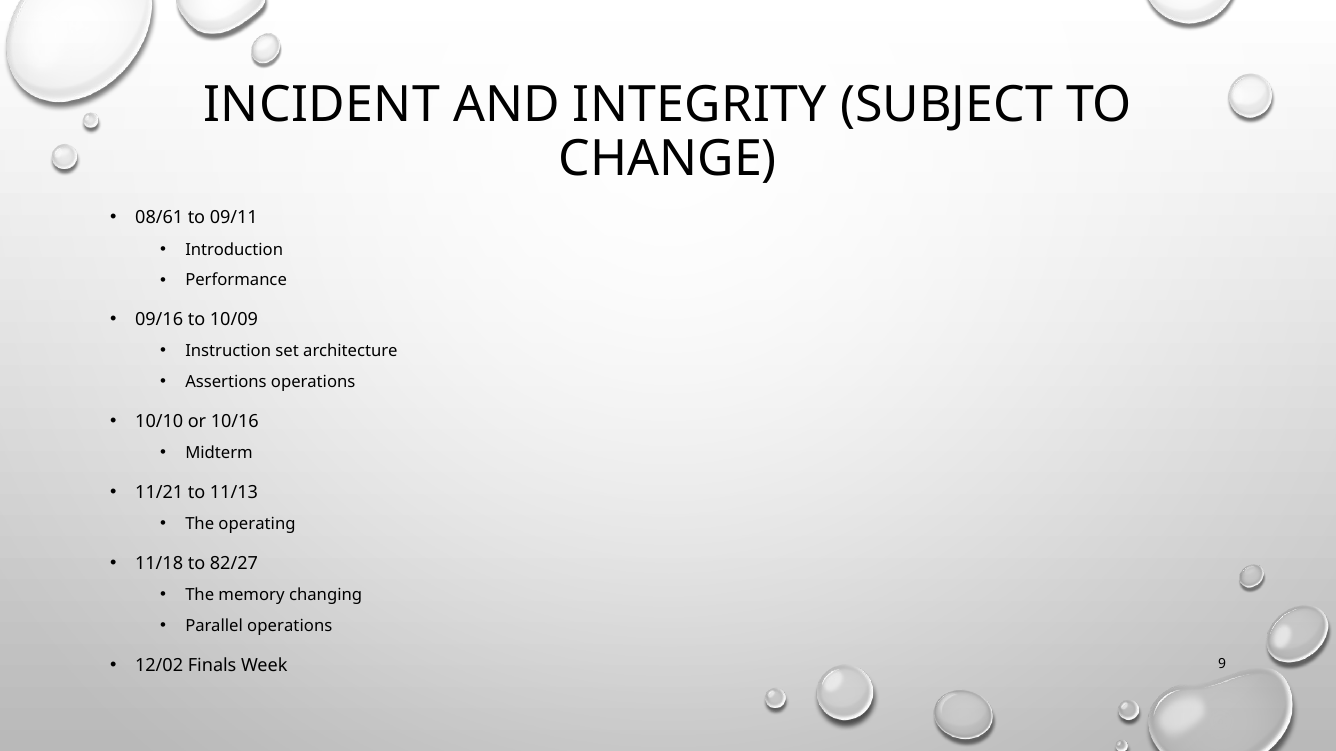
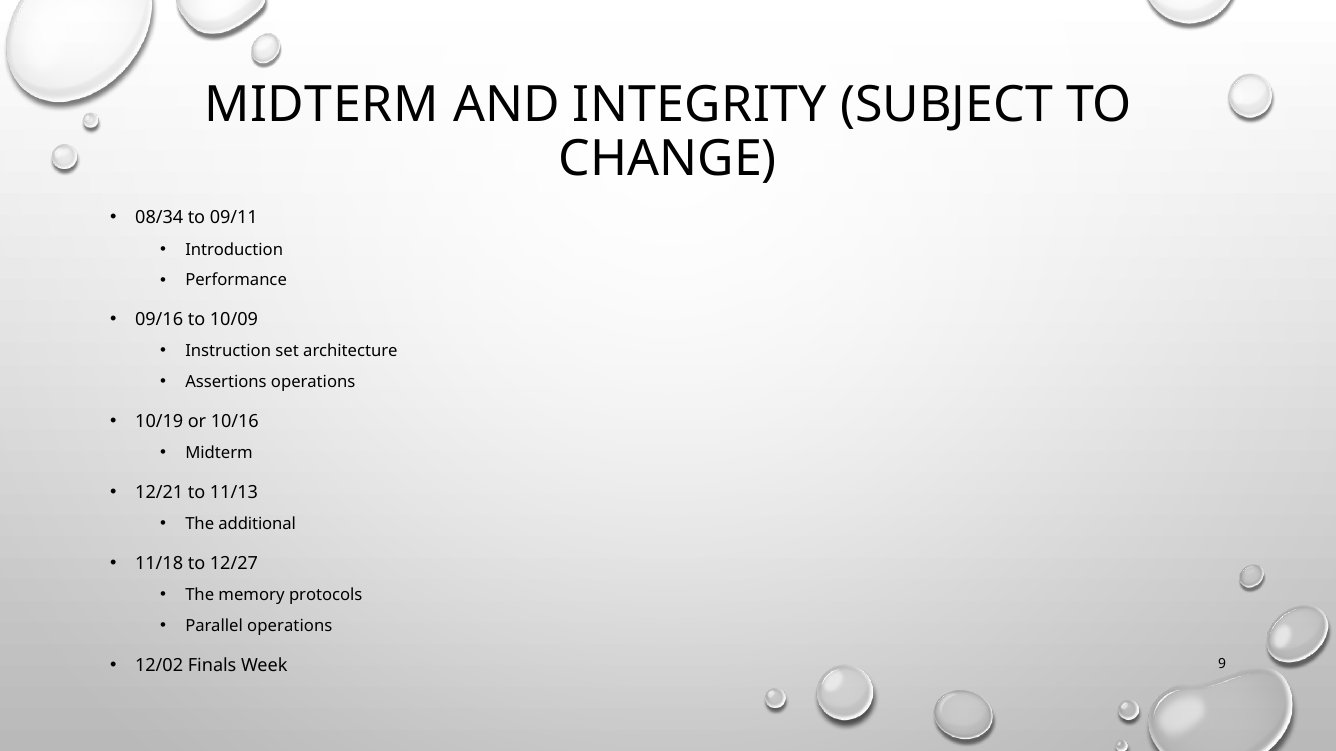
INCIDENT: INCIDENT -> MIDTERM (322, 105)
08/61: 08/61 -> 08/34 (159, 218)
10/10: 10/10 -> 10/19 (159, 422)
11/21: 11/21 -> 12/21 (159, 493)
operating: operating -> additional (257, 525)
82/27: 82/27 -> 12/27 (234, 564)
changing: changing -> protocols (326, 595)
